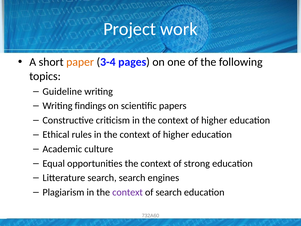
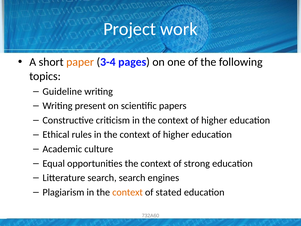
findings: findings -> present (90, 106)
context colour: purple -> orange (128, 192)
of search: search -> stated (169, 192)
